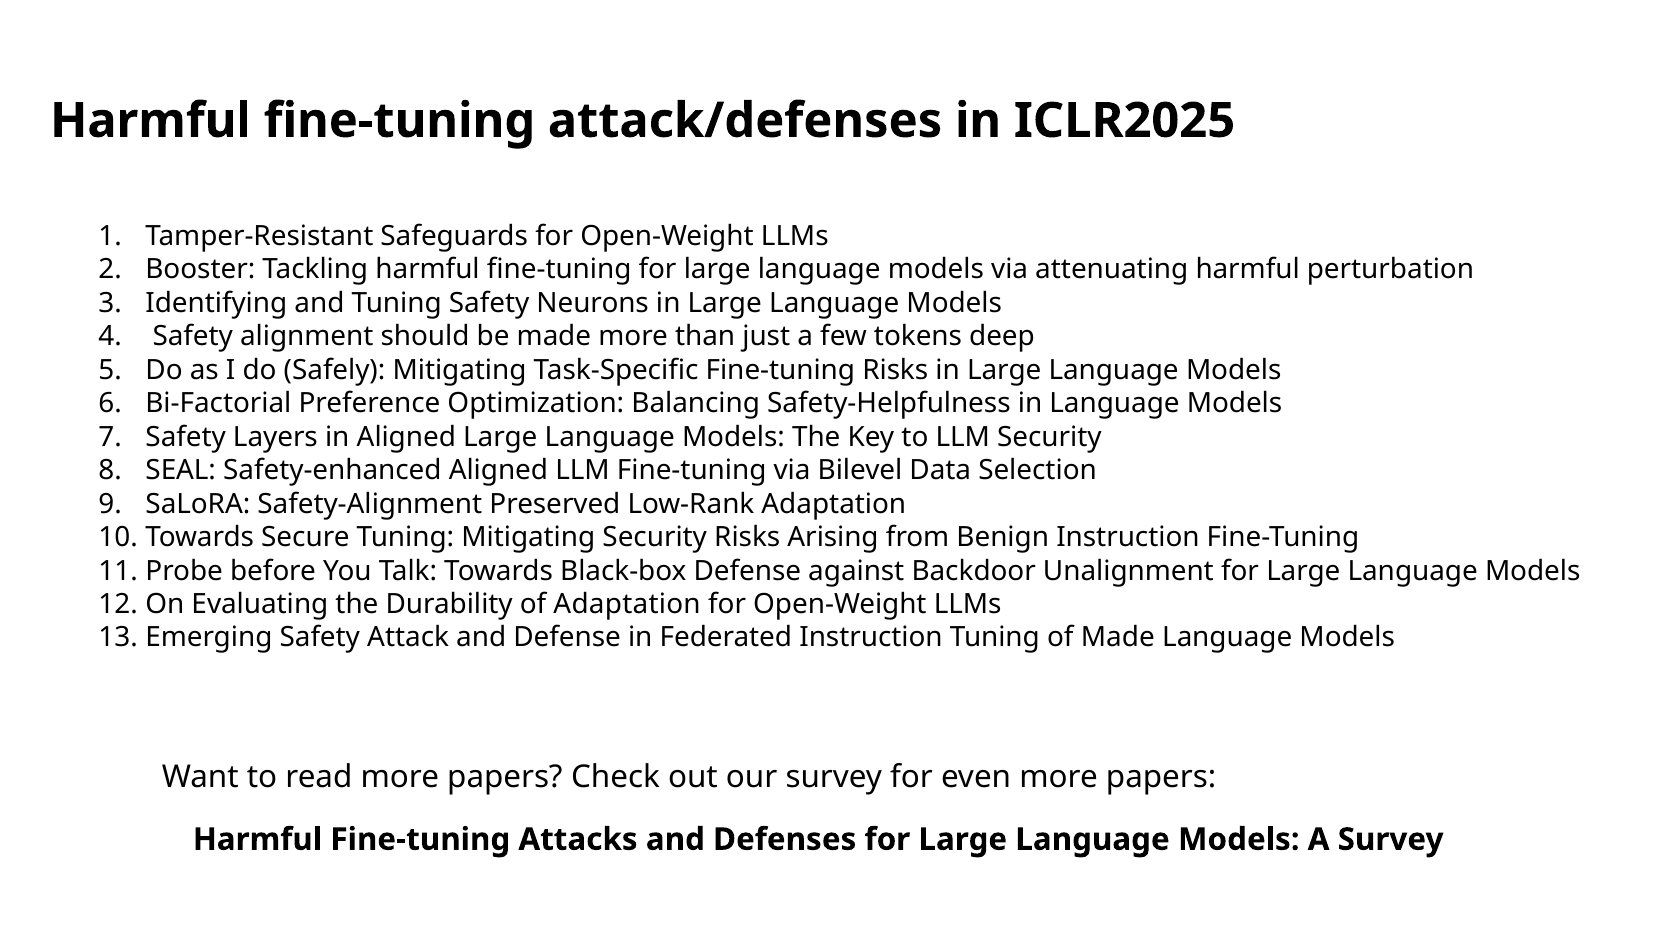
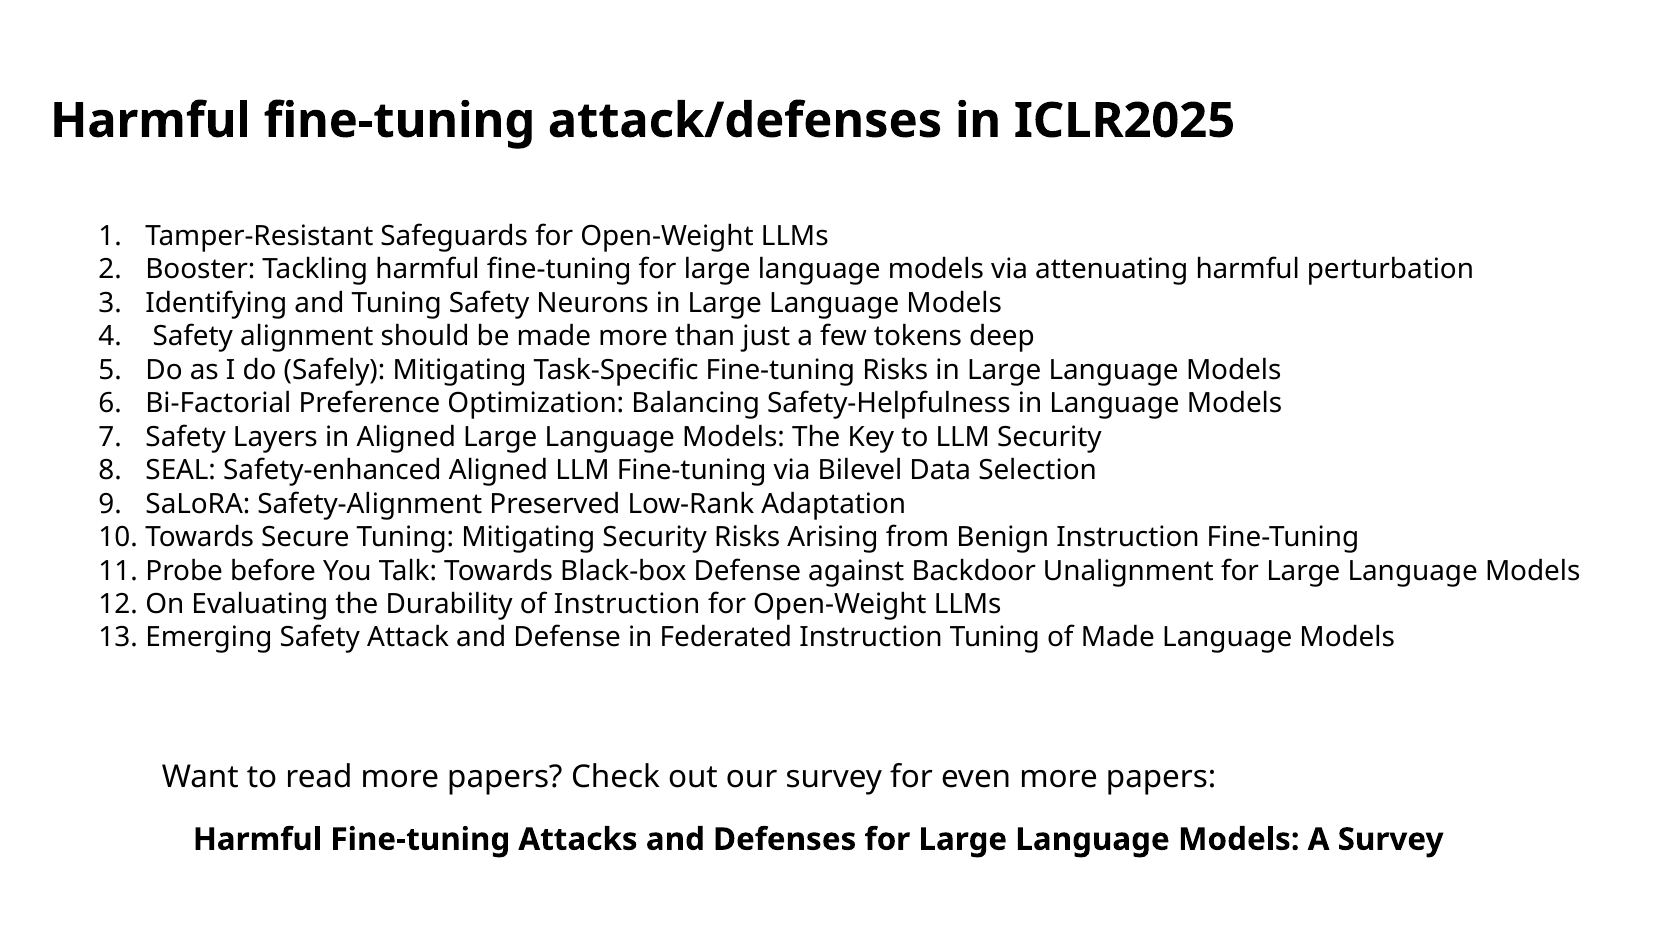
of Adaptation: Adaptation -> Instruction (627, 605)
